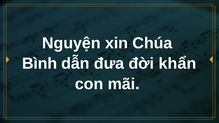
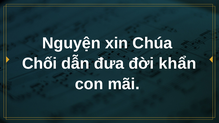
Bình: Bình -> Chối (40, 64)
